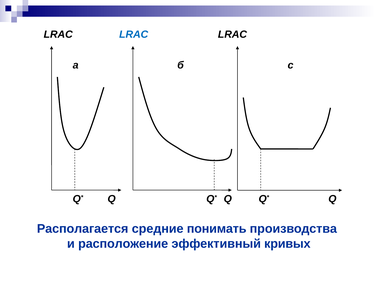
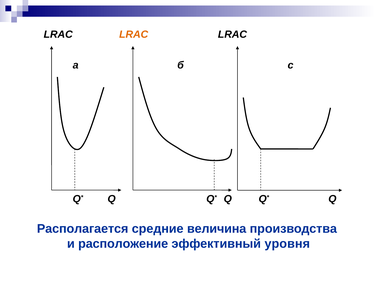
LRAC colour: blue -> orange (134, 34)
понимать: понимать -> величина (217, 229)
кривых: кривых -> уровня (287, 244)
